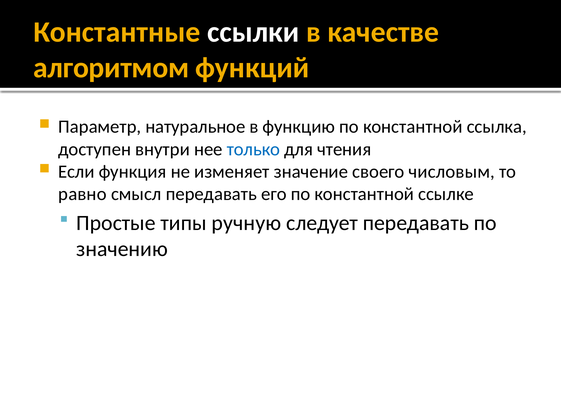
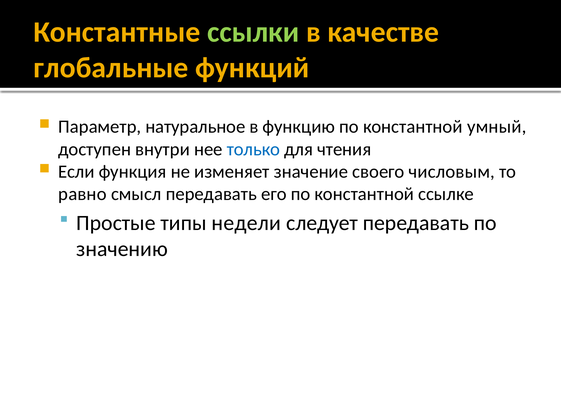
ссылки colour: white -> light green (253, 32)
алгоритмом: алгоритмом -> глобальные (111, 68)
ссылка: ссылка -> умный (497, 127)
ручную: ручную -> недели (246, 223)
